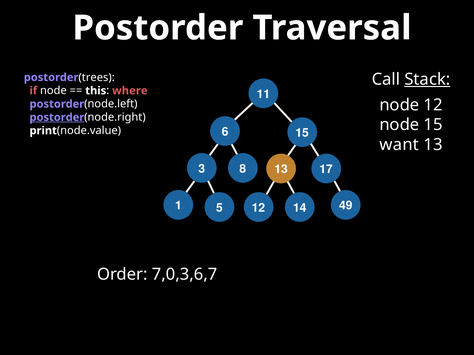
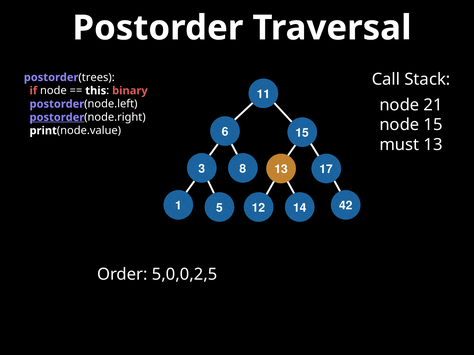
Stack underline: present -> none (427, 79)
where: where -> binary (130, 91)
node 12: 12 -> 21 (433, 105)
want: want -> must (399, 145)
49: 49 -> 42 (346, 206)
7,0,3,6,7: 7,0,3,6,7 -> 5,0,0,2,5 (185, 275)
